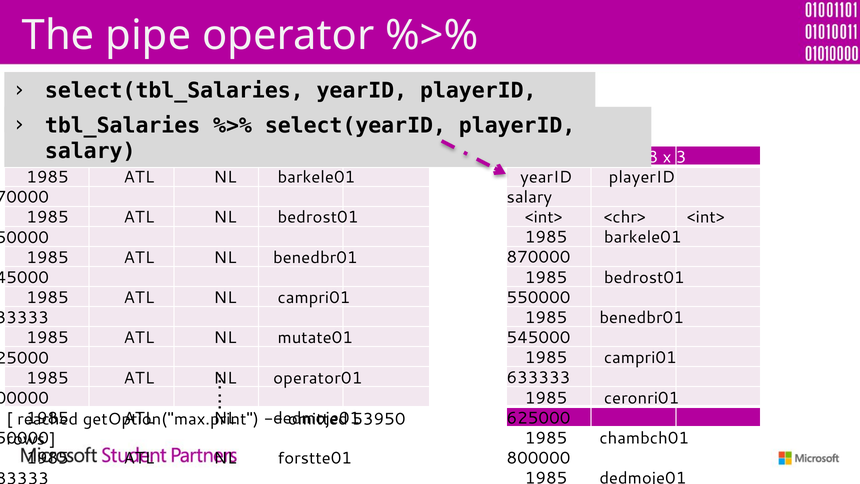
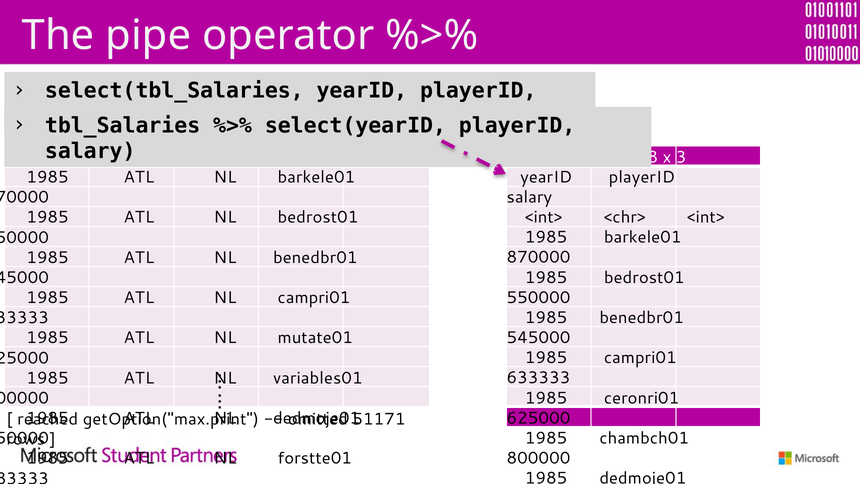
operator01: operator01 -> variables01 (318, 378)
53950: 53950 -> 51171 (379, 419)
